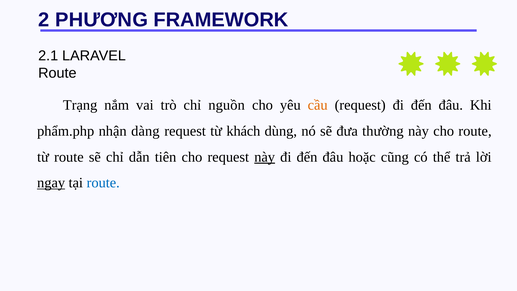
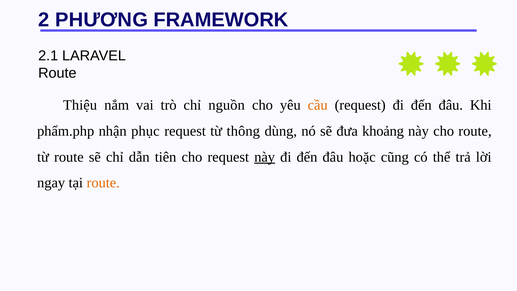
Trạng: Trạng -> Thiệu (80, 105)
dàng: dàng -> phục (145, 131)
khách: khách -> thông (243, 131)
thường: thường -> khoảng (383, 131)
ngay underline: present -> none (51, 183)
route colour: blue -> orange (103, 183)
